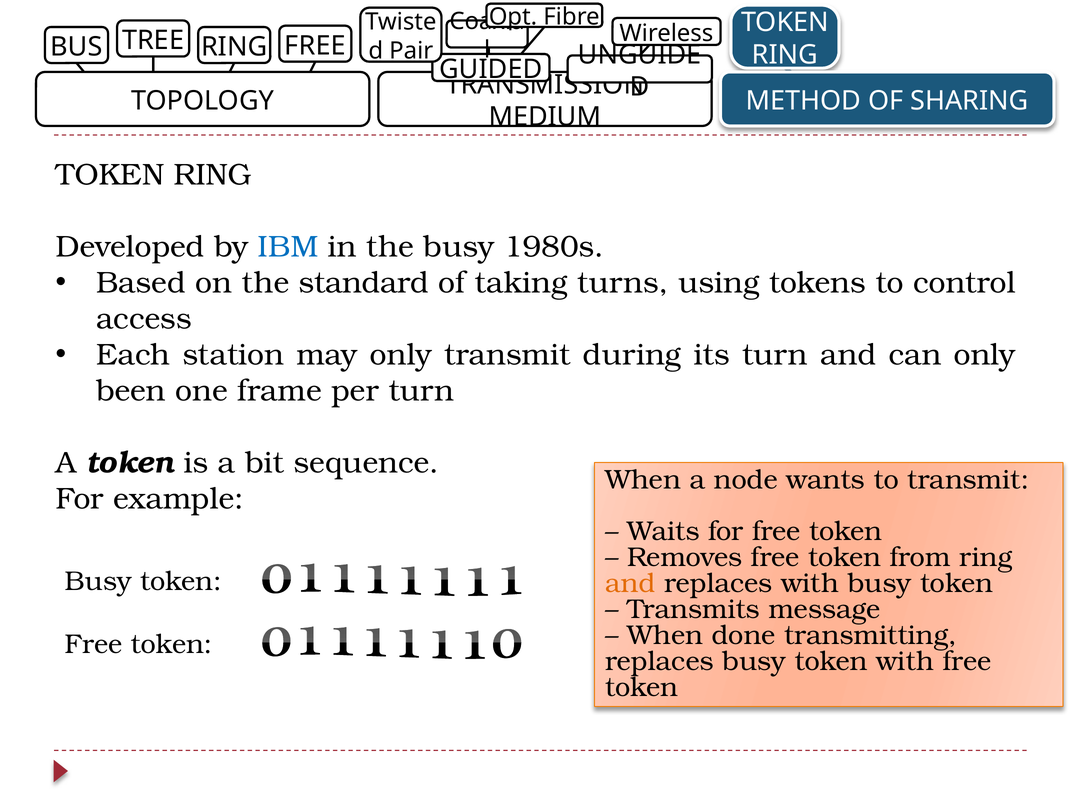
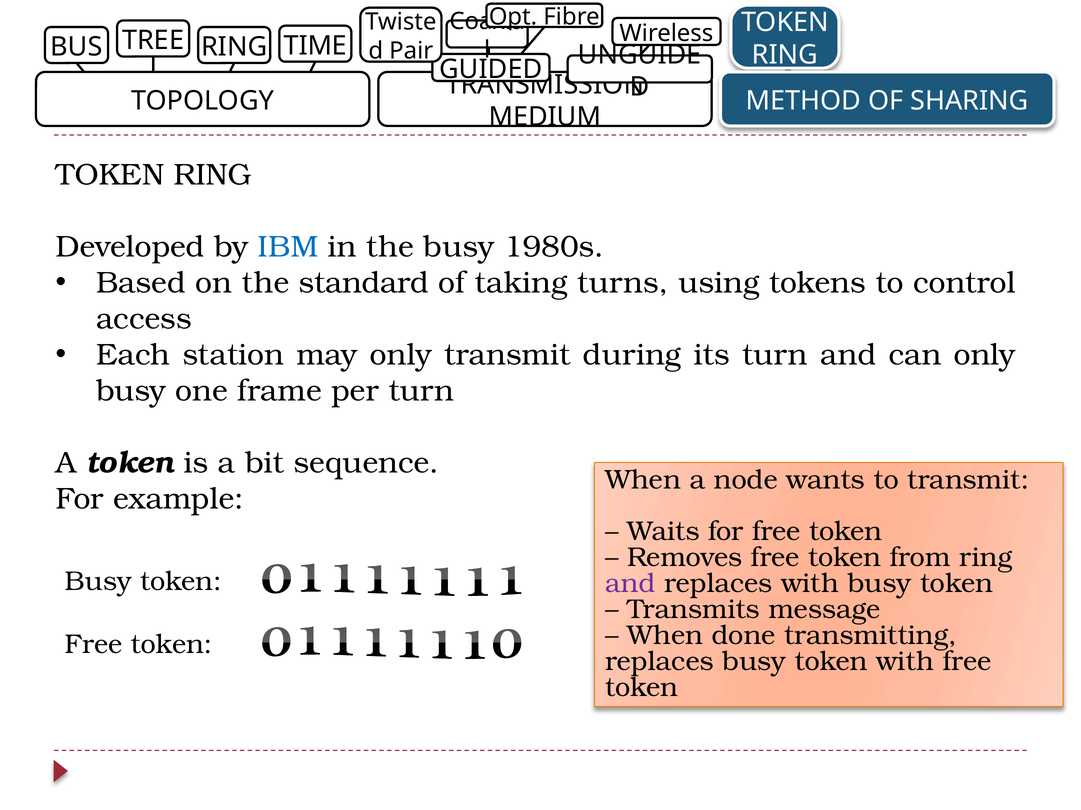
FREE: FREE -> TIME (315, 46)
been: been -> busy (131, 391)
and colour: orange -> purple (630, 584)
